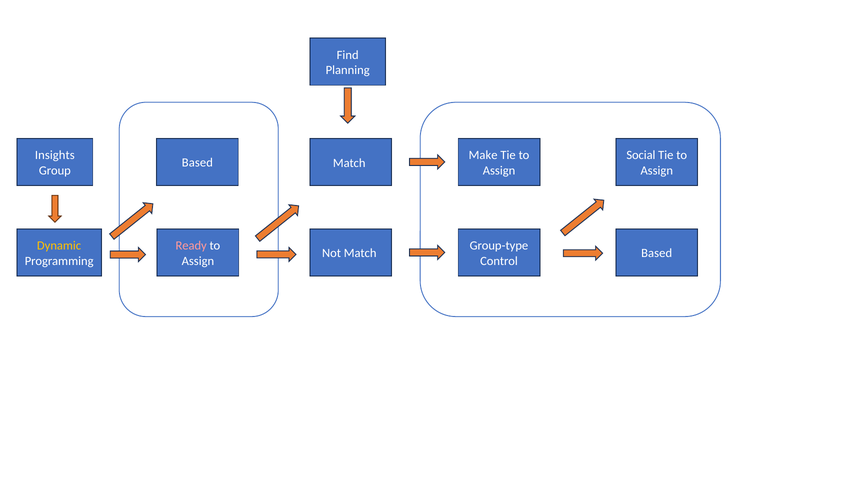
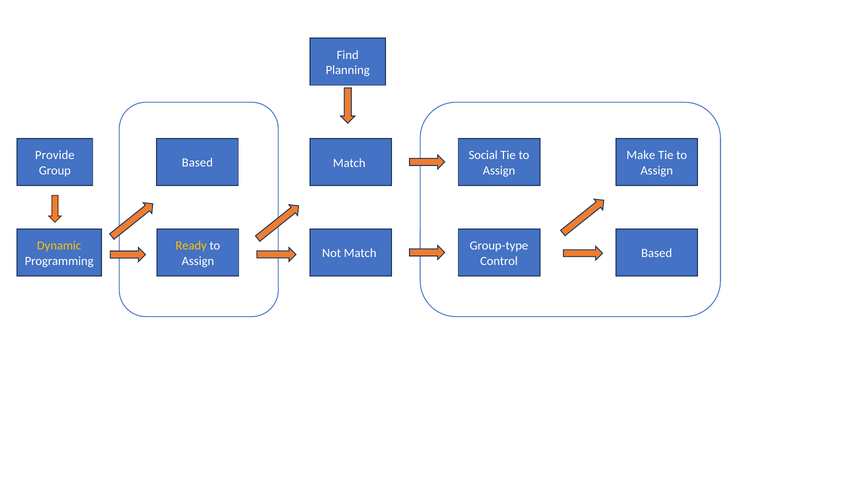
Insights: Insights -> Provide (55, 155)
Make: Make -> Social (483, 155)
Social: Social -> Make (641, 155)
Ready colour: pink -> yellow (191, 246)
